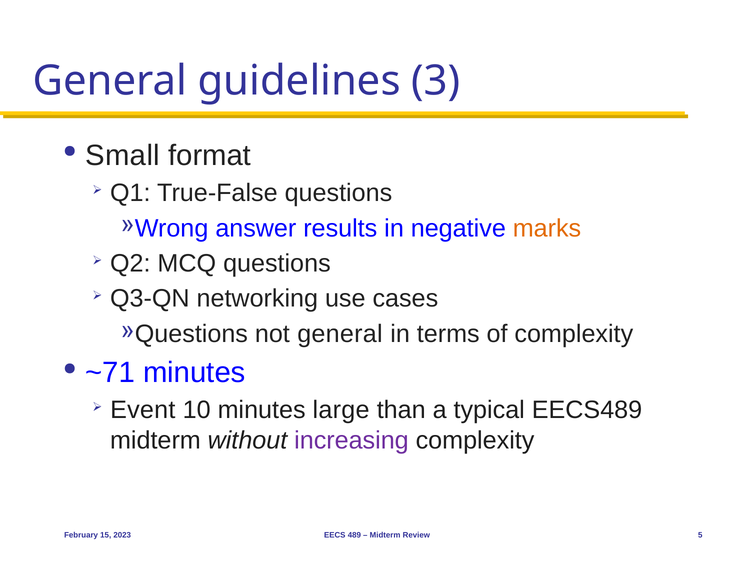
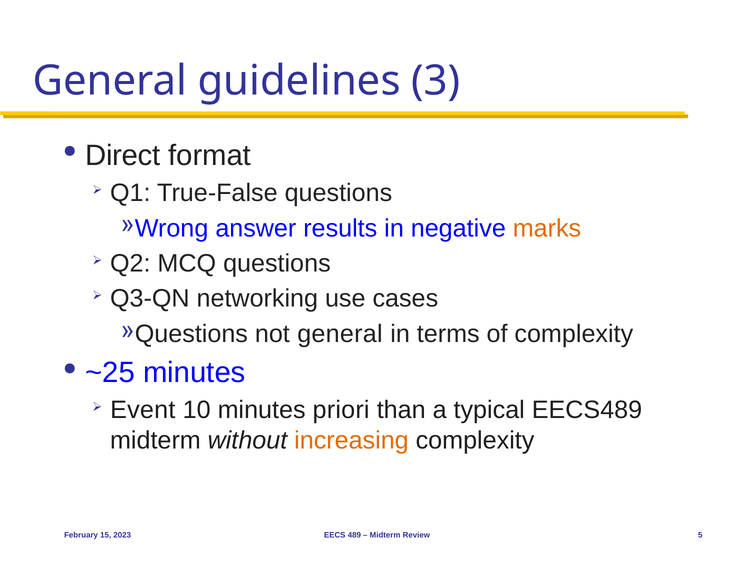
Small: Small -> Direct (123, 155)
~71: ~71 -> ~25 (110, 372)
large: large -> priori (341, 410)
increasing colour: purple -> orange (351, 440)
